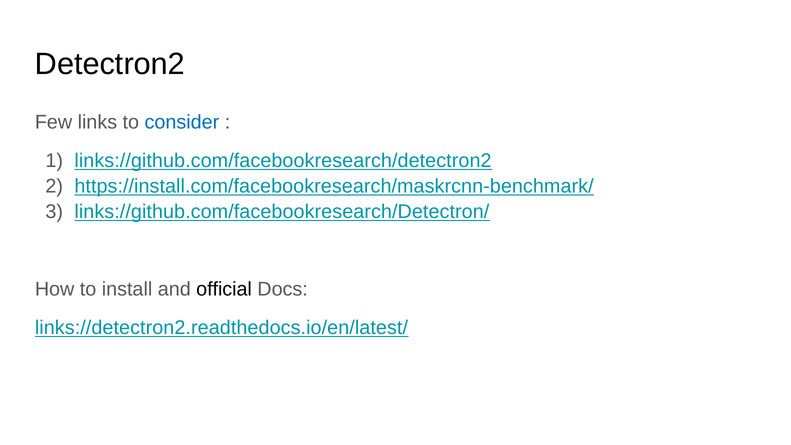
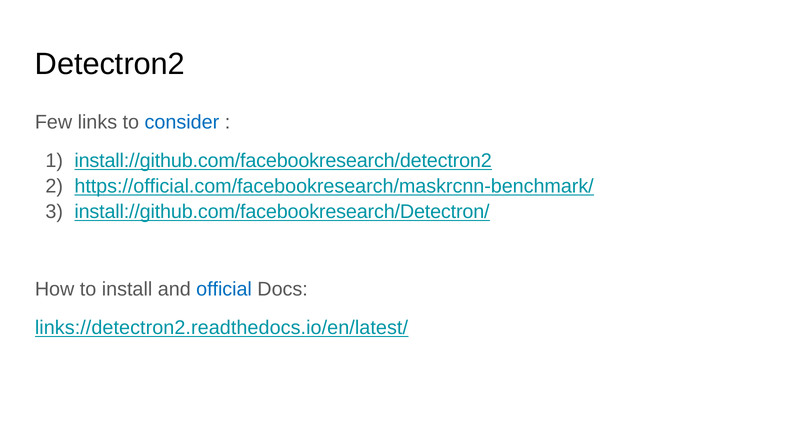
links://github.com/facebookresearch/detectron2: links://github.com/facebookresearch/detectron2 -> install://github.com/facebookresearch/detectron2 (283, 161)
https://install.com/facebookresearch/maskrcnn-benchmark/: https://install.com/facebookresearch/maskrcnn-benchmark/ -> https://official.com/facebookresearch/maskrcnn-benchmark/ (334, 186)
links://github.com/facebookresearch/Detectron/: links://github.com/facebookresearch/Detectron/ -> install://github.com/facebookresearch/Detectron/ (282, 212)
official colour: black -> blue (224, 289)
